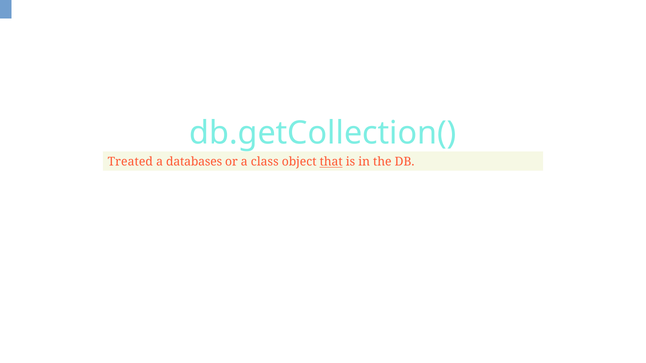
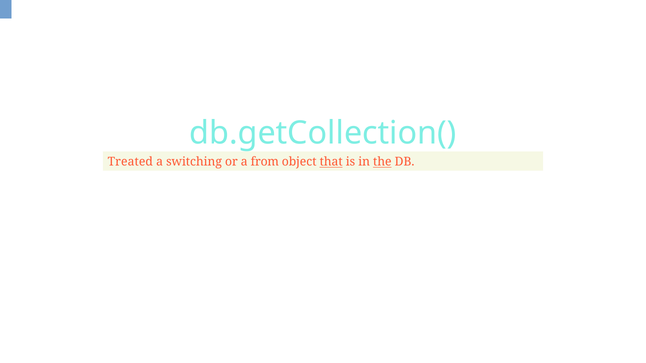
databases: databases -> switching (194, 162)
class: class -> from (265, 162)
the underline: none -> present (382, 162)
